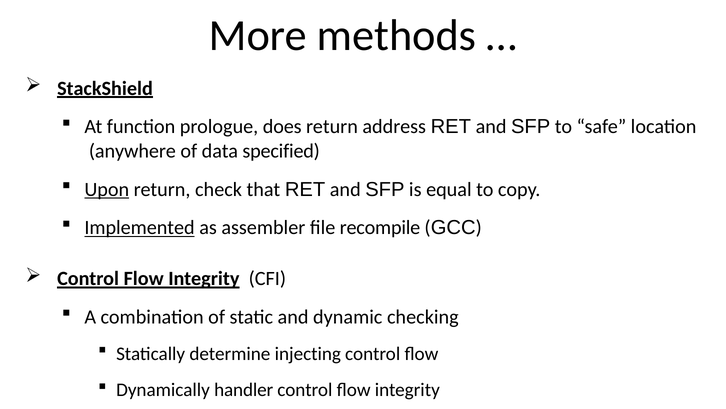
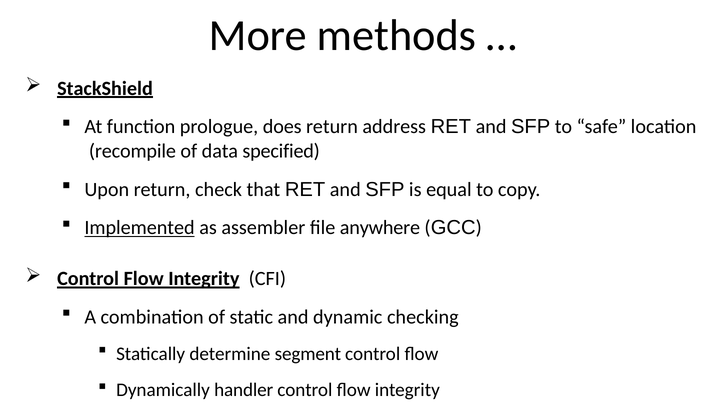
anywhere: anywhere -> recompile (132, 151)
Upon underline: present -> none (107, 189)
recompile: recompile -> anywhere (380, 227)
injecting: injecting -> segment (308, 353)
